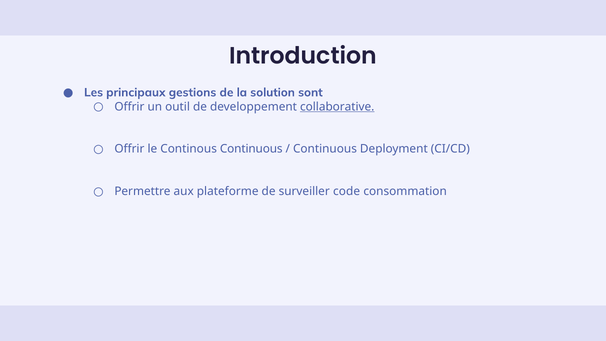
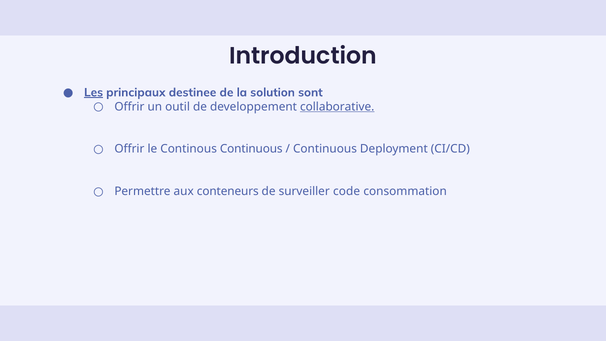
Les underline: none -> present (94, 92)
gestions: gestions -> destinee (193, 92)
plateforme: plateforme -> conteneurs (228, 191)
